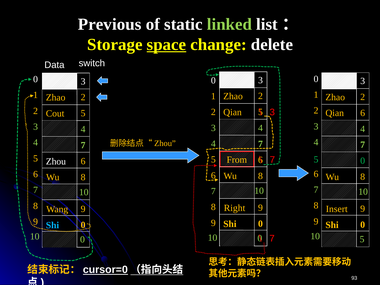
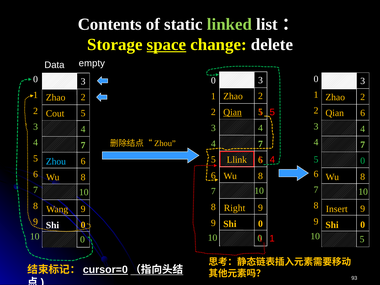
Previous: Previous -> Contents (110, 24)
switch: switch -> empty (92, 63)
Qian underline: none -> present (233, 112)
3: 3 -> 5 (272, 112)
7: 7 -> 4 (272, 160)
From: From -> Llink (237, 160)
Zhou colour: white -> light blue (56, 161)
Shi colour: light blue -> white (52, 225)
7: 7 -> 1 (272, 239)
